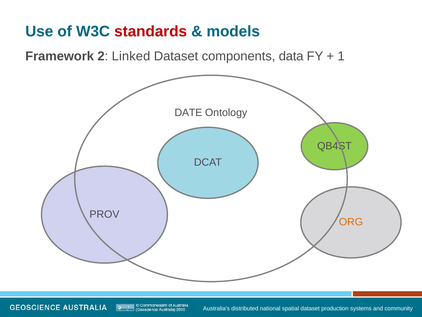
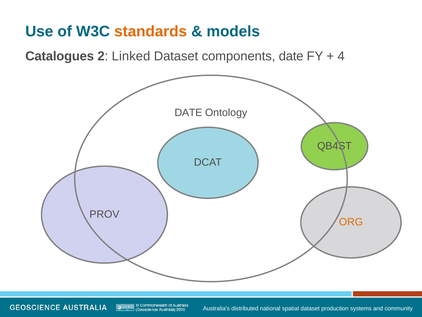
standards colour: red -> orange (151, 32)
Framework: Framework -> Catalogues (60, 56)
components data: data -> date (291, 56)
1: 1 -> 4 (341, 56)
